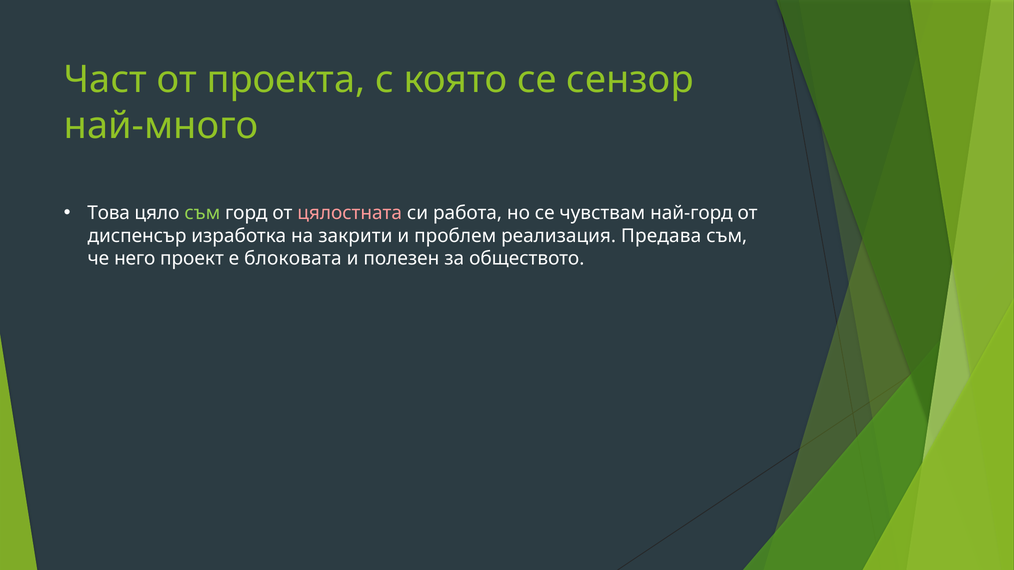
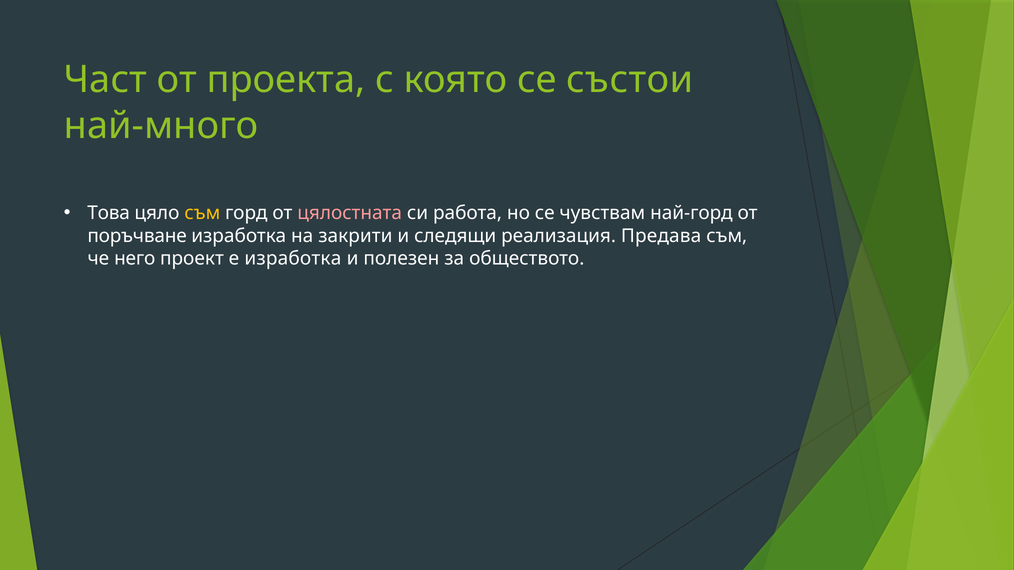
сензор: сензор -> състои (630, 80)
съм colour: light green -> yellow (202, 213)
диспенсър: диспенсър -> поръчване (137, 236)
проблем: проблем -> следящи (455, 236)
е блоковата: блоковата -> изработка (293, 259)
